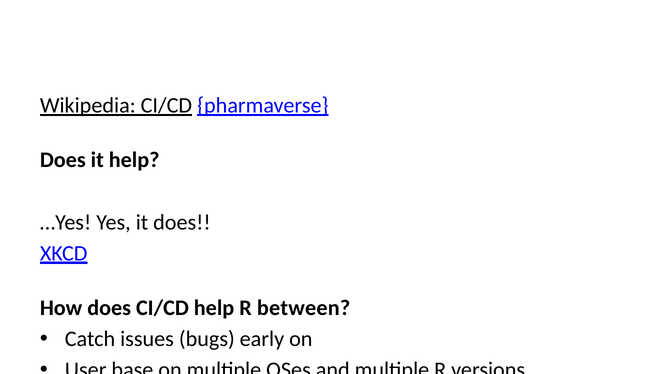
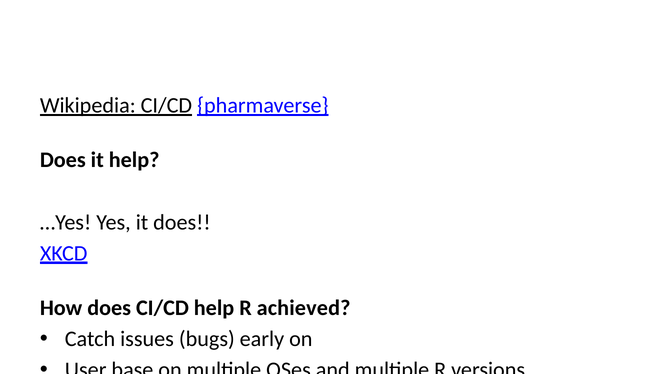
between: between -> achieved (304, 308)
